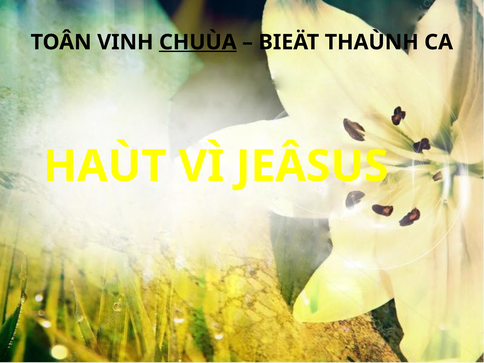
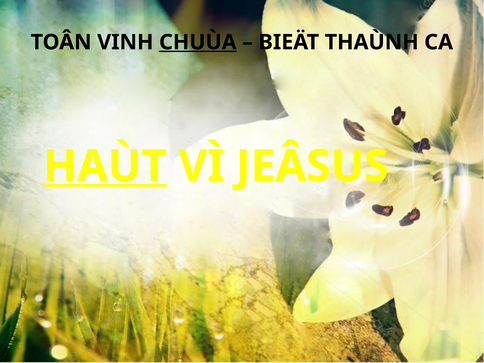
HAÙT underline: none -> present (105, 166)
